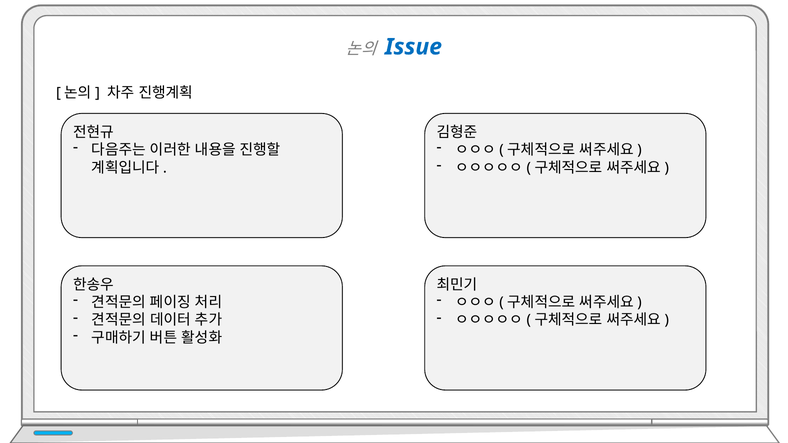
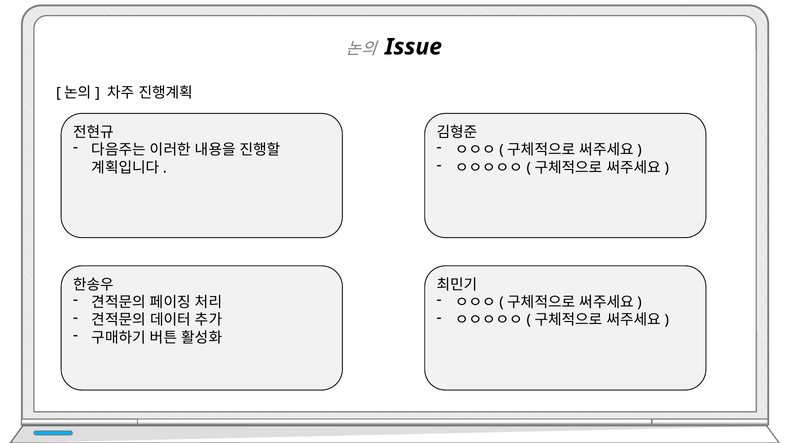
Issue colour: blue -> black (413, 47)
